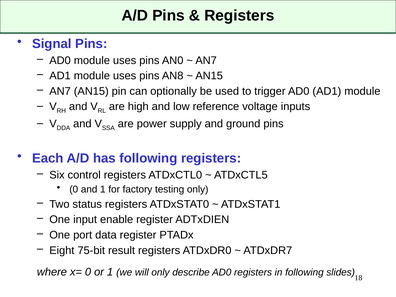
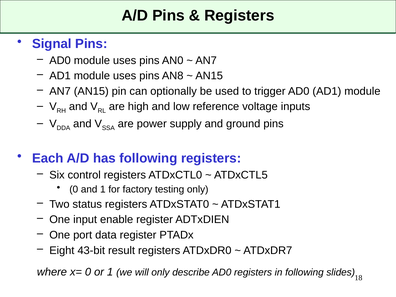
75-bit: 75-bit -> 43-bit (91, 250)
